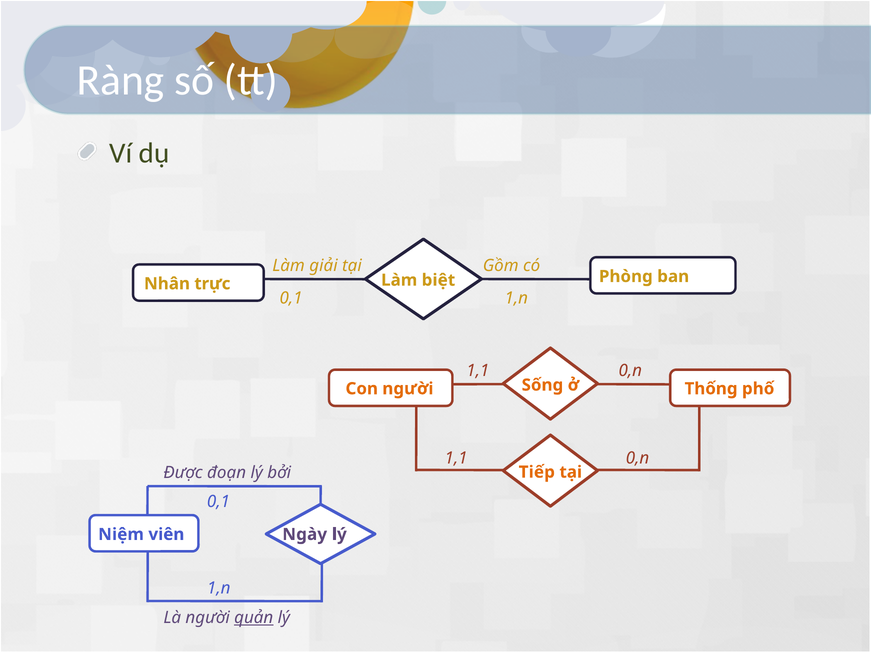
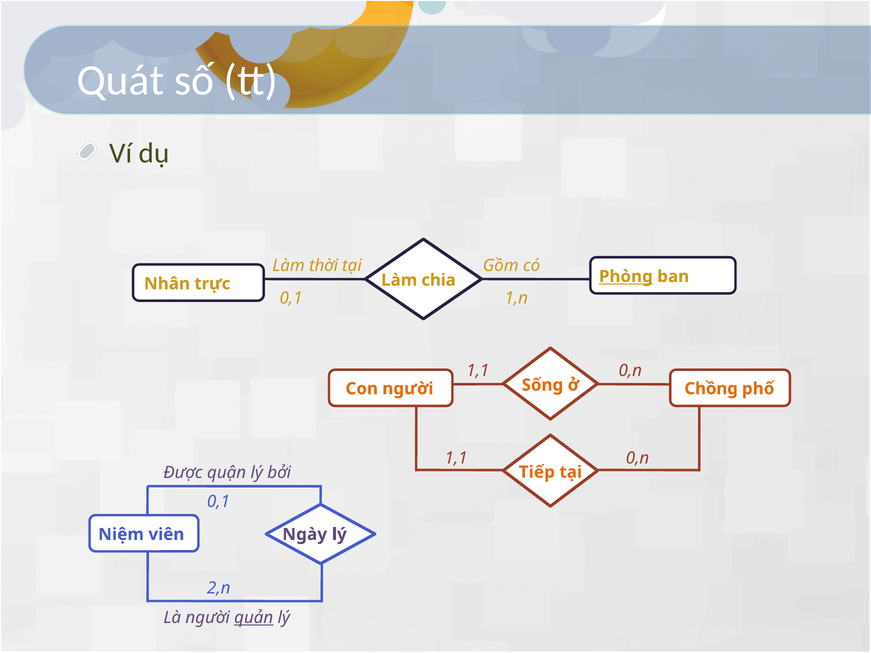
Ràng: Ràng -> Quát (120, 81)
giải: giải -> thời (324, 266)
Phòng underline: none -> present (626, 277)
biệt: biệt -> chia (439, 280)
Thống: Thống -> Chồng (711, 389)
đoạn: đoạn -> quận (227, 473)
1,n: 1,n -> 2,n (219, 588)
